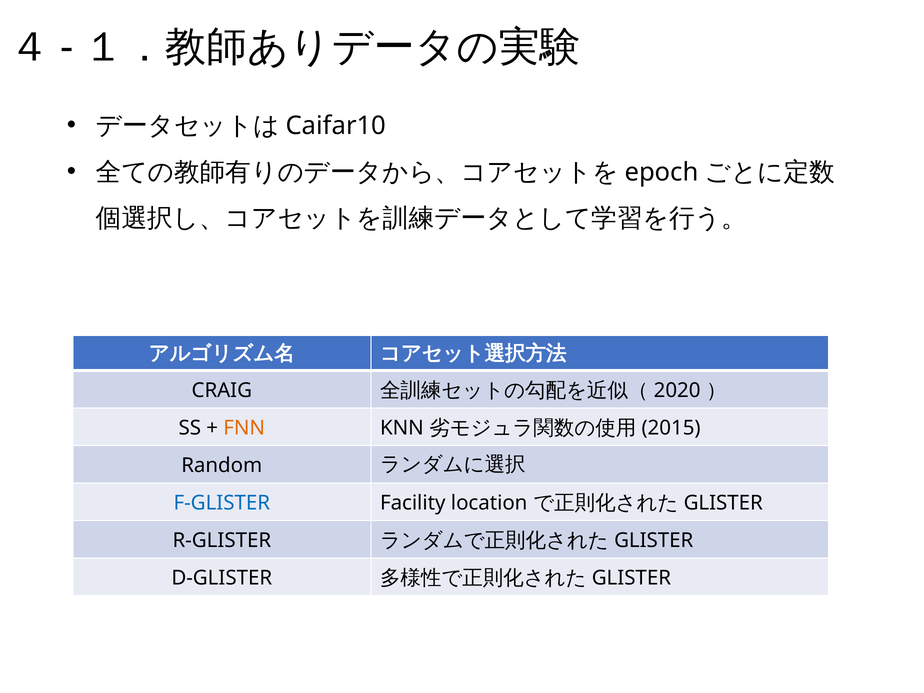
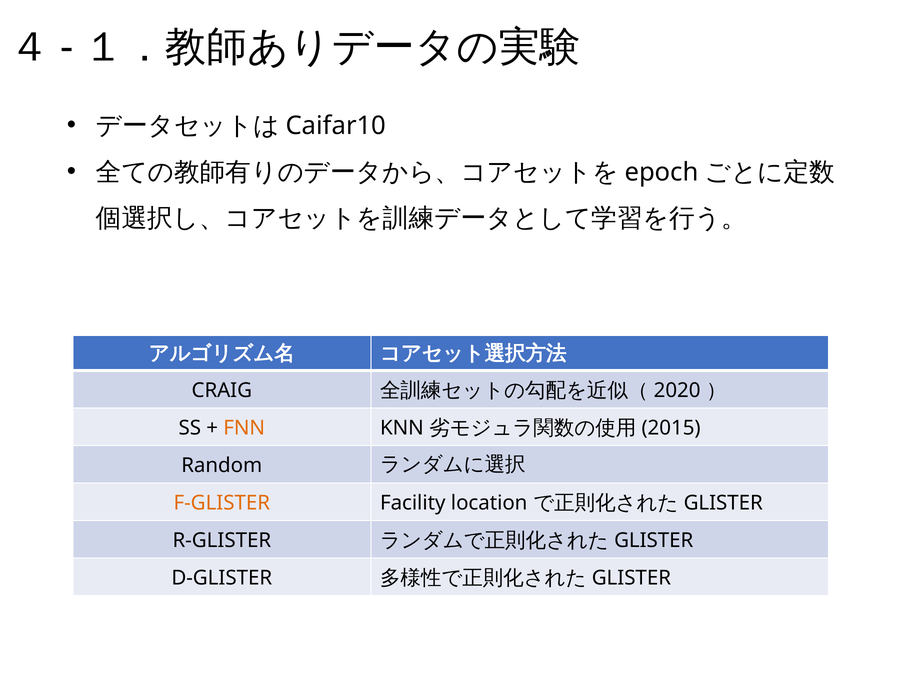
F-GLISTER colour: blue -> orange (222, 503)
